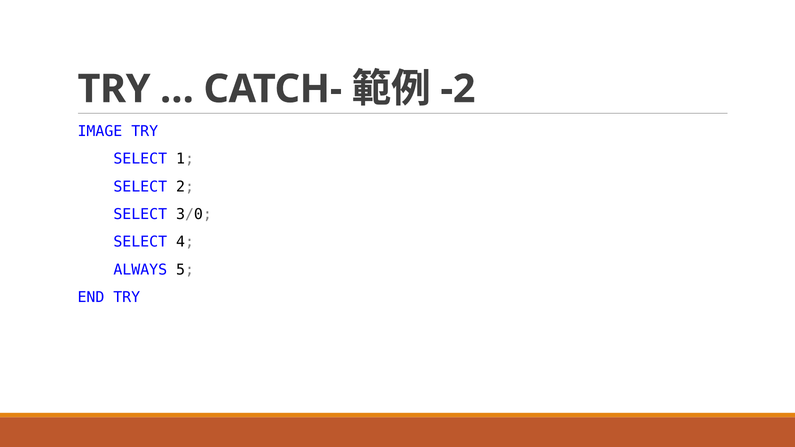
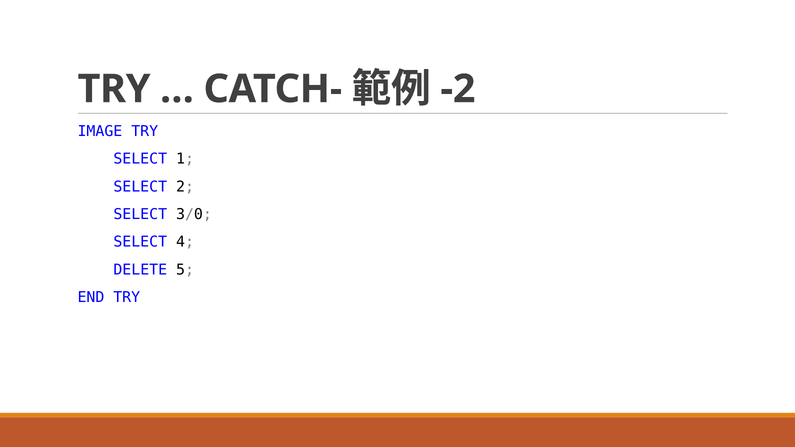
ALWAYS: ALWAYS -> DELETE (140, 270)
